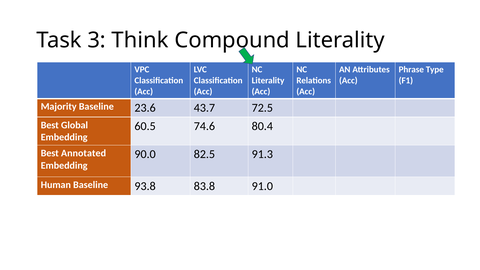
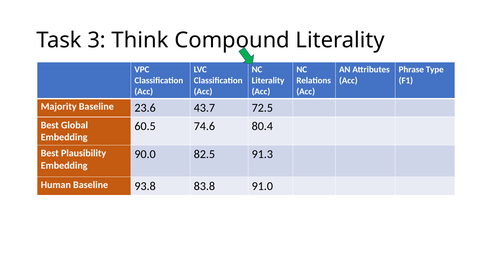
Annotated: Annotated -> Plausibility (84, 153)
